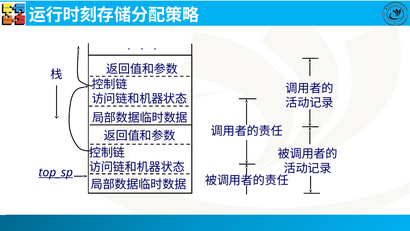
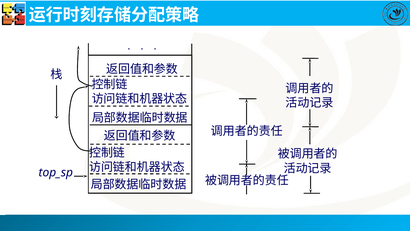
top_sp underline: present -> none (56, 172)
